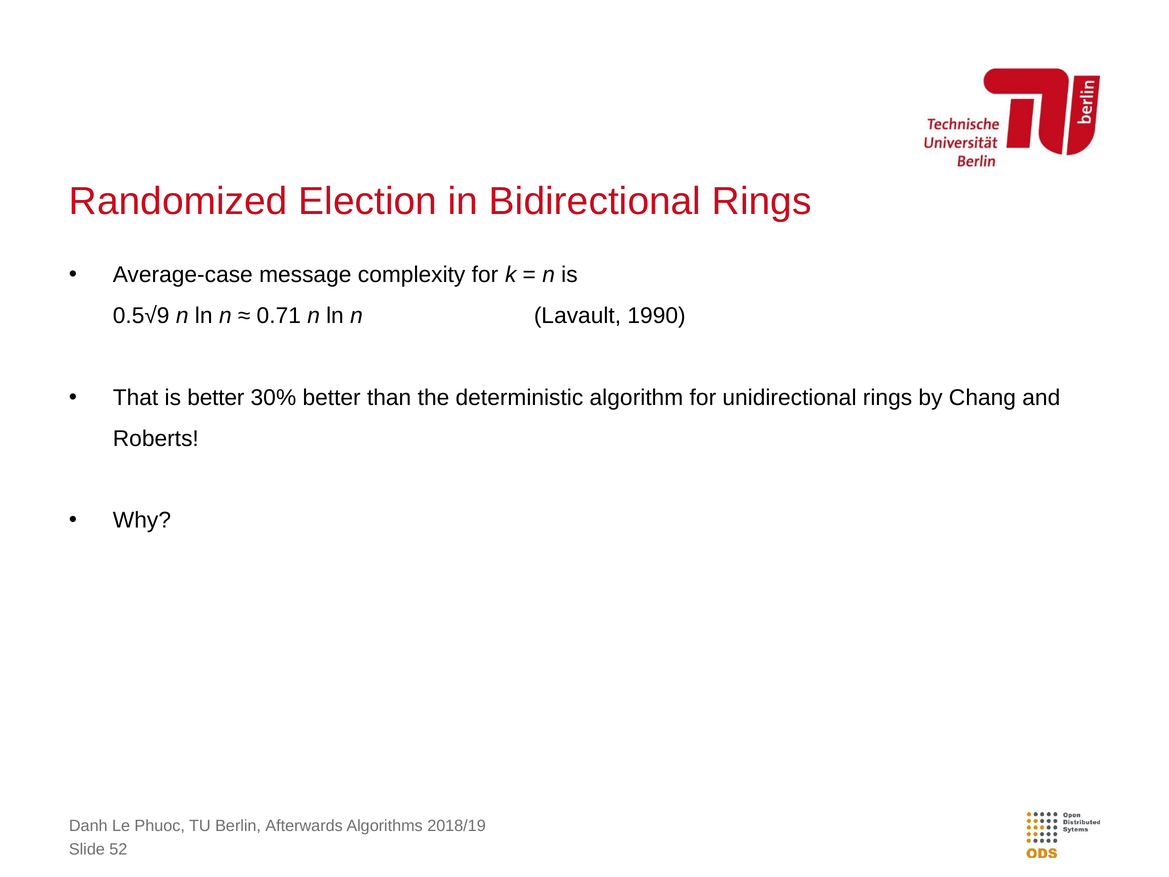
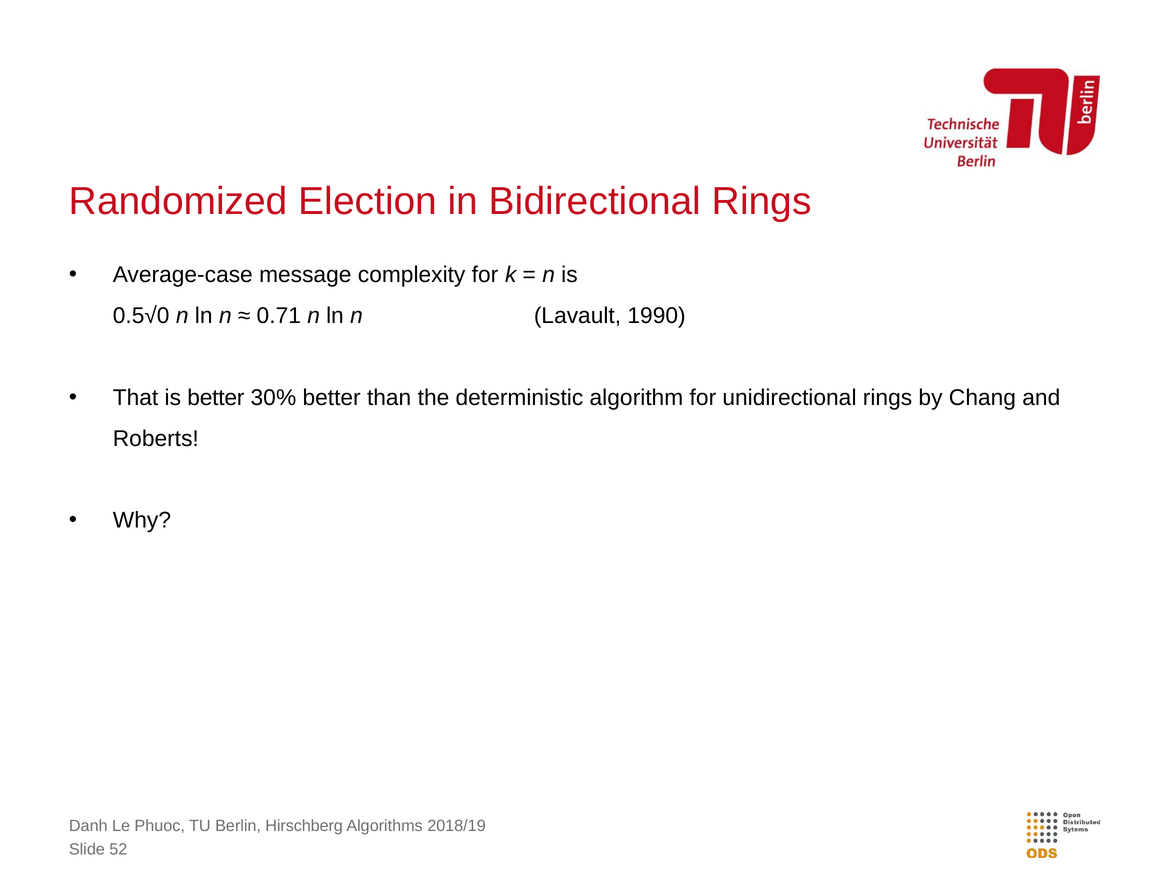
0.5√9: 0.5√9 -> 0.5√0 (141, 316)
Afterwards: Afterwards -> Hirschberg (304, 826)
